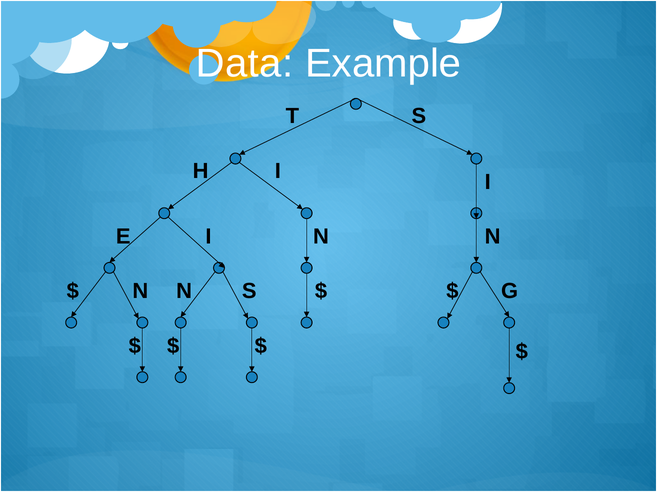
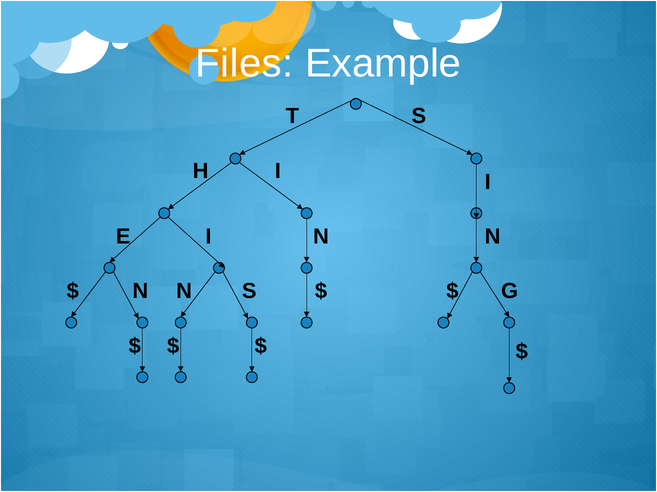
Data: Data -> Files (244, 64)
